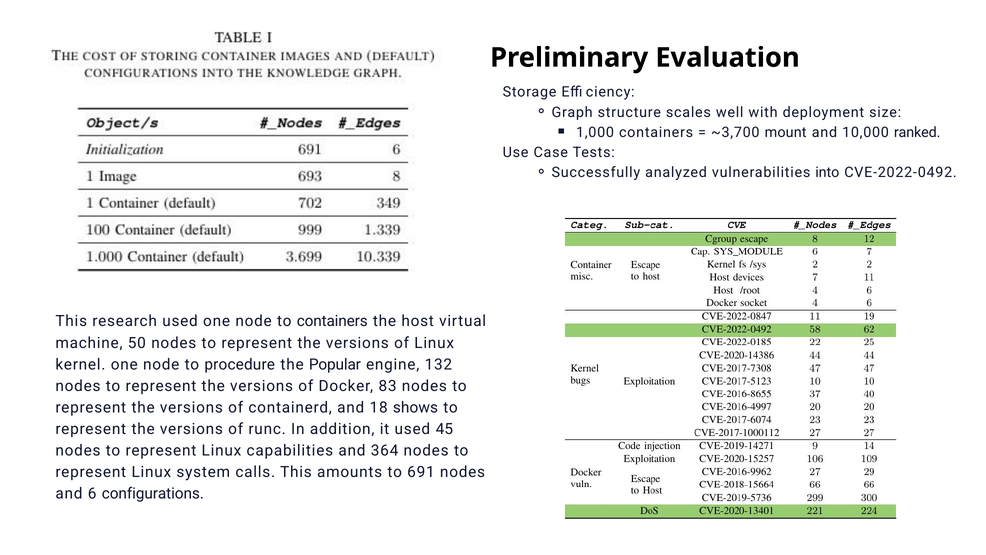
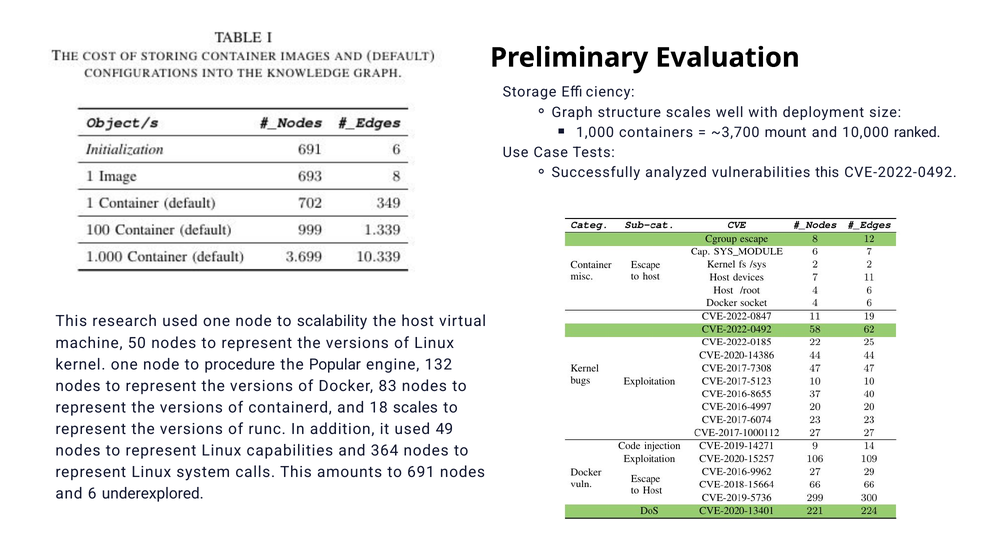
vulnerabilities into: into -> this (827, 173)
to containers: containers -> scalability (332, 321)
18 shows: shows -> scales (415, 407)
45: 45 -> 49 (444, 429)
configurations: configurations -> underexplored (153, 493)
